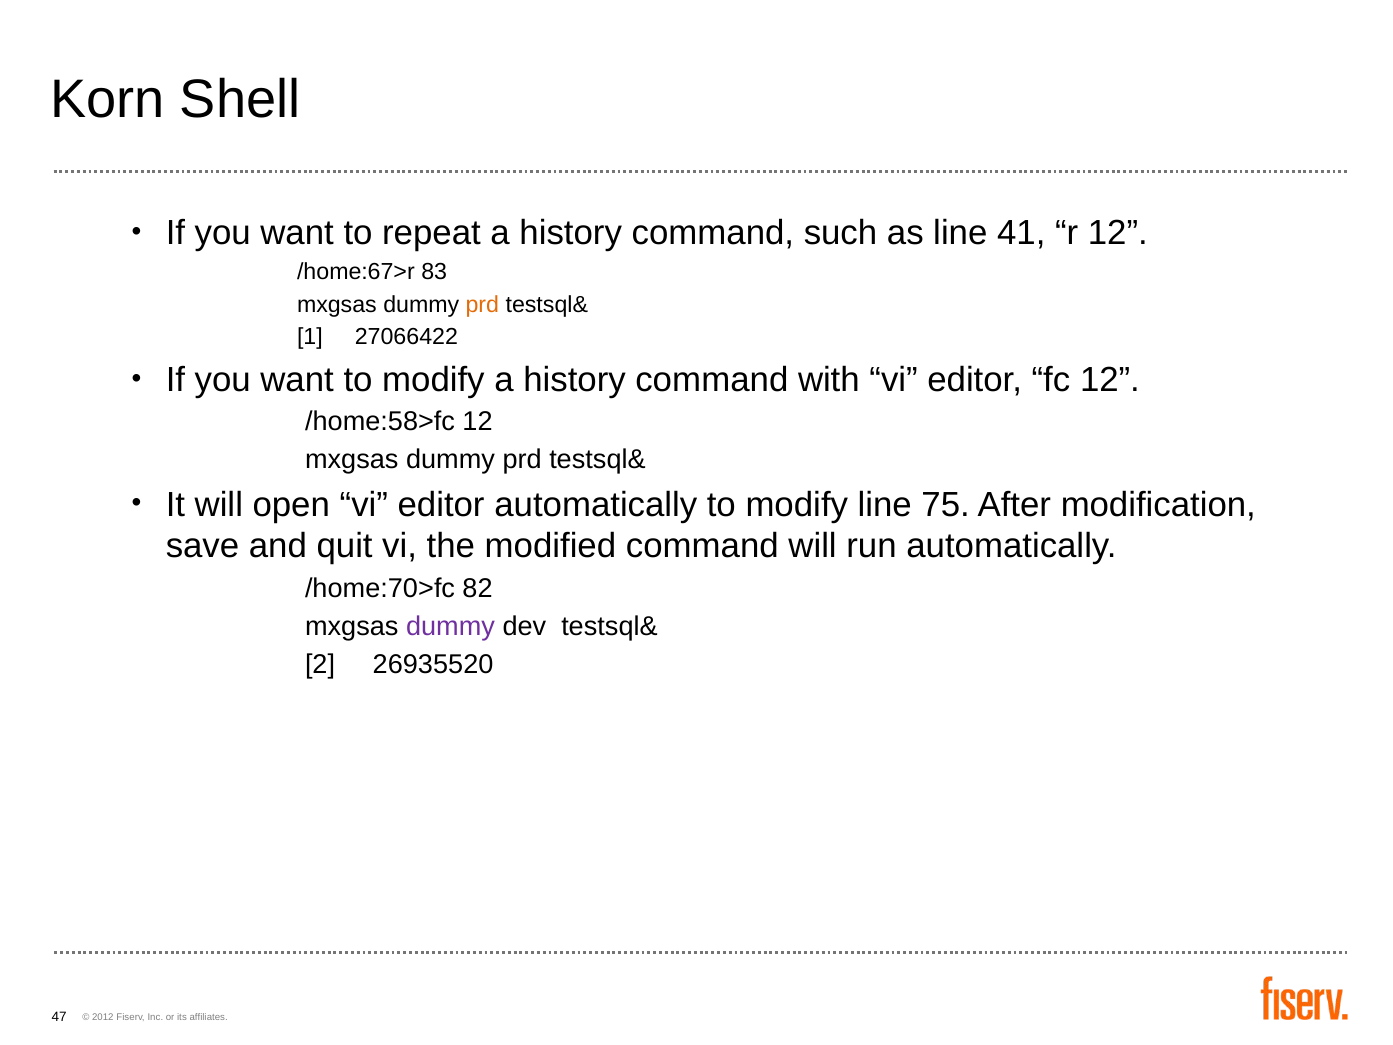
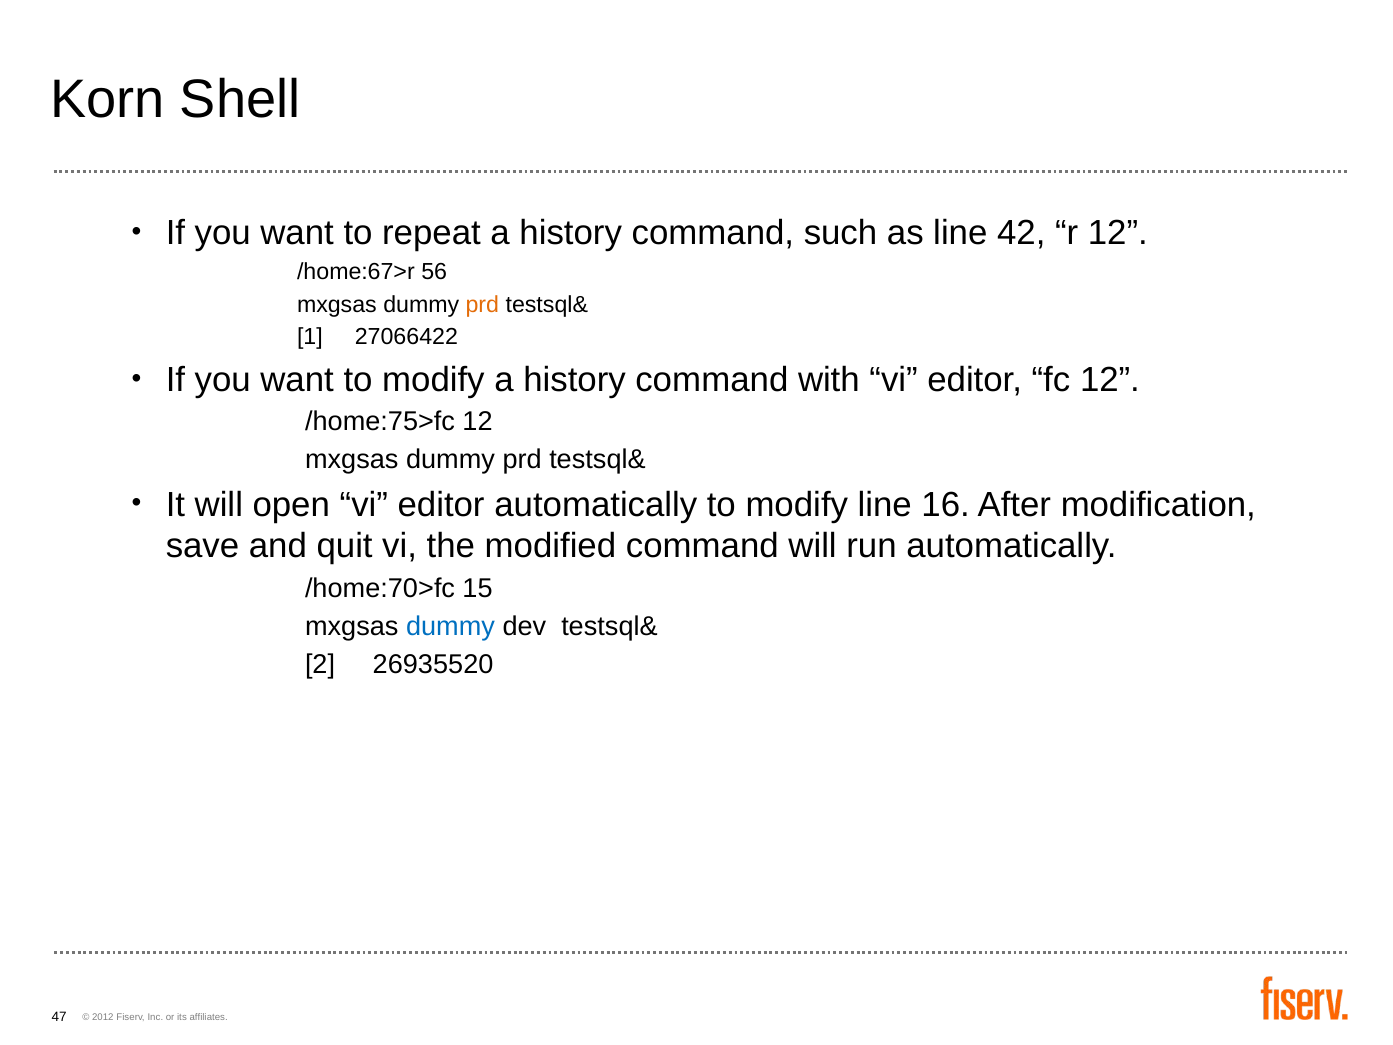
41: 41 -> 42 (1021, 233)
83: 83 -> 56 (434, 272)
/home:58>fc: /home:58>fc -> /home:75>fc (380, 422)
75: 75 -> 16 (946, 504)
82: 82 -> 15 (478, 588)
dummy colour: purple -> blue (450, 626)
